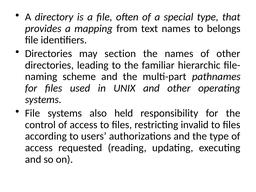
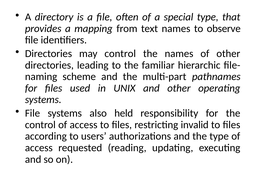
belongs: belongs -> observe (224, 28)
may section: section -> control (120, 54)
